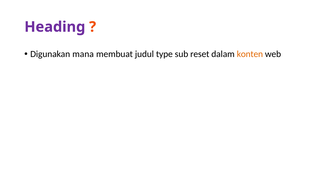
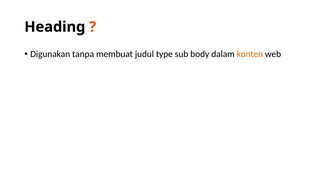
Heading colour: purple -> black (55, 27)
mana: mana -> tanpa (83, 54)
reset: reset -> body (200, 54)
